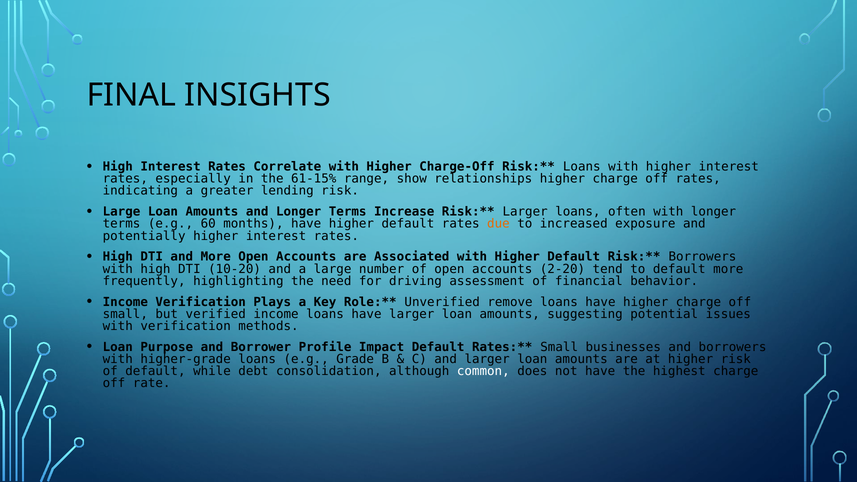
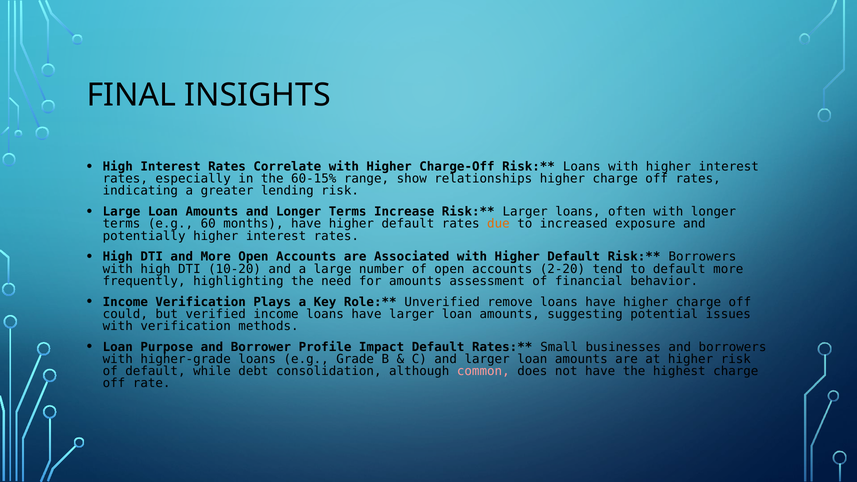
61-15%: 61-15% -> 60-15% (314, 179)
for driving: driving -> amounts (415, 281)
small: small -> could (125, 314)
common colour: white -> pink (483, 371)
